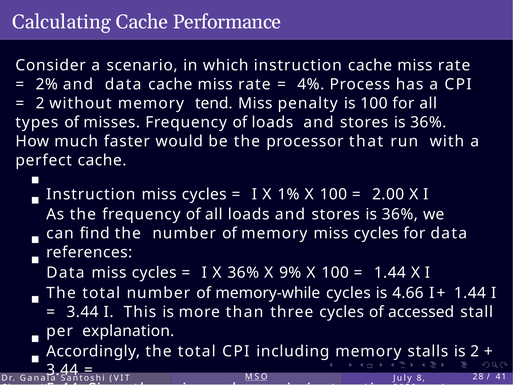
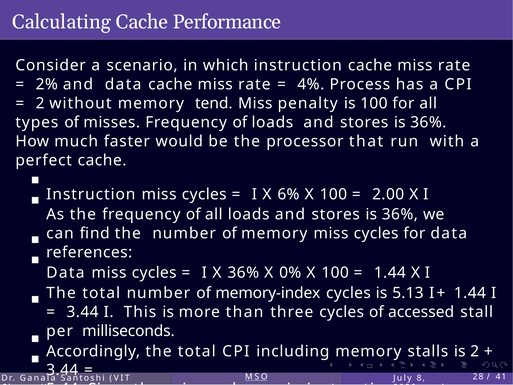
1%: 1% -> 6% (288, 194)
9%: 9% -> 0% (290, 273)
memory-while: memory-while -> memory-index (268, 293)
4.66: 4.66 -> 5.13 (408, 293)
explanation: explanation -> milliseconds (128, 331)
